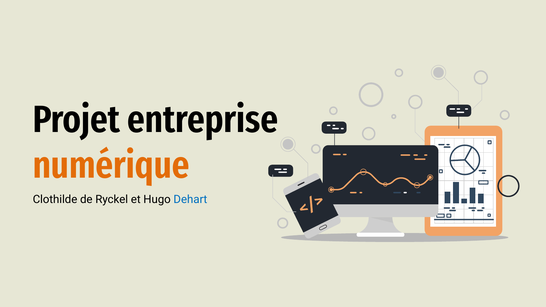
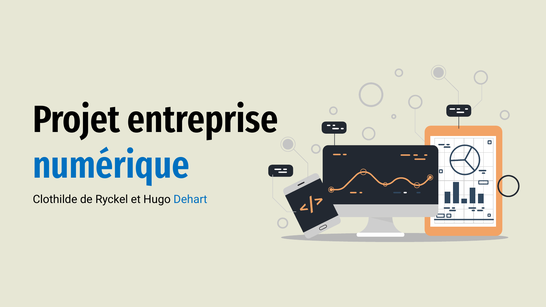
numérique colour: orange -> blue (111, 165)
